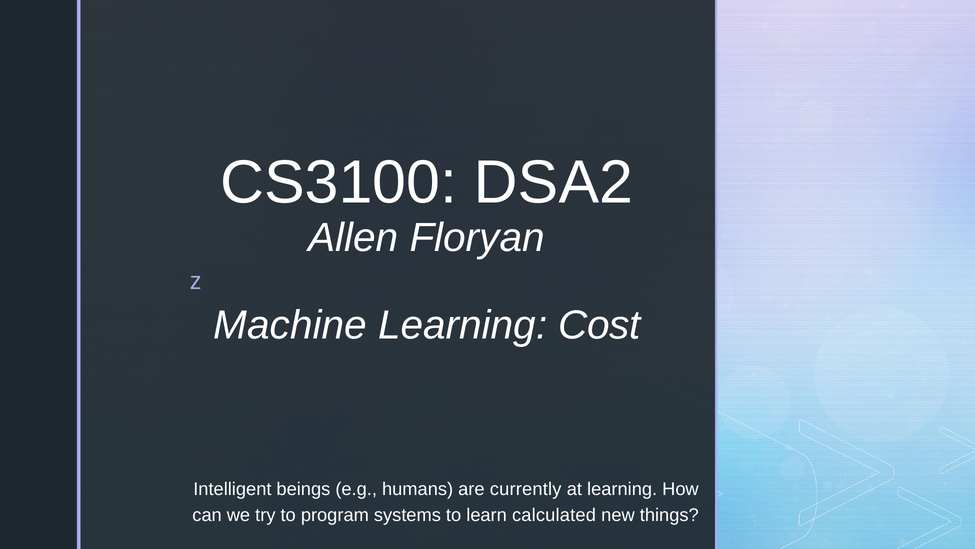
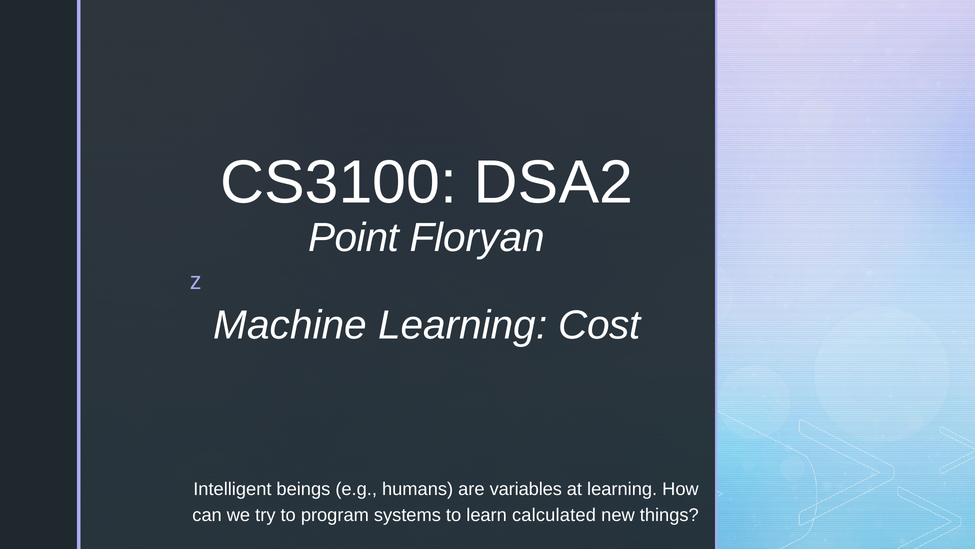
Allen: Allen -> Point (354, 237)
currently: currently -> variables (526, 489)
